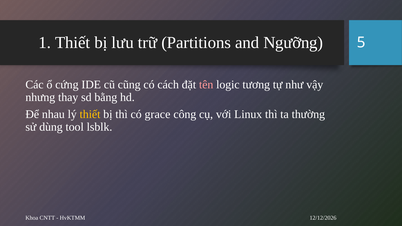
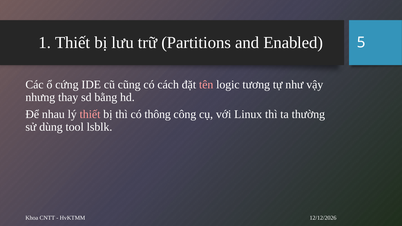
Ngưỡng: Ngưỡng -> Enabled (293, 43)
thiết colour: yellow -> pink (90, 114)
grace: grace -> thông (158, 114)
